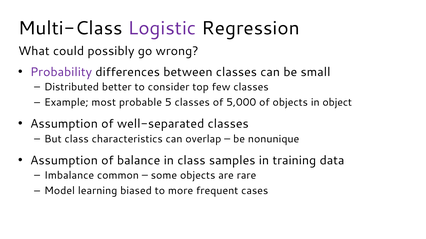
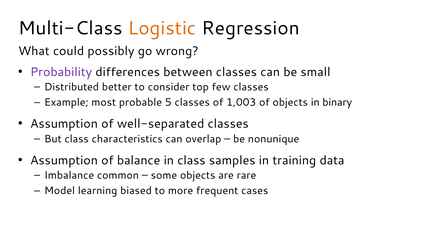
Logistic colour: purple -> orange (162, 28)
5,000: 5,000 -> 1,003 (241, 103)
object: object -> binary (337, 103)
